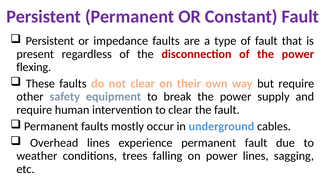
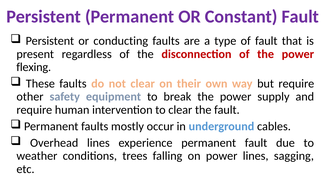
impedance: impedance -> conducting (121, 41)
